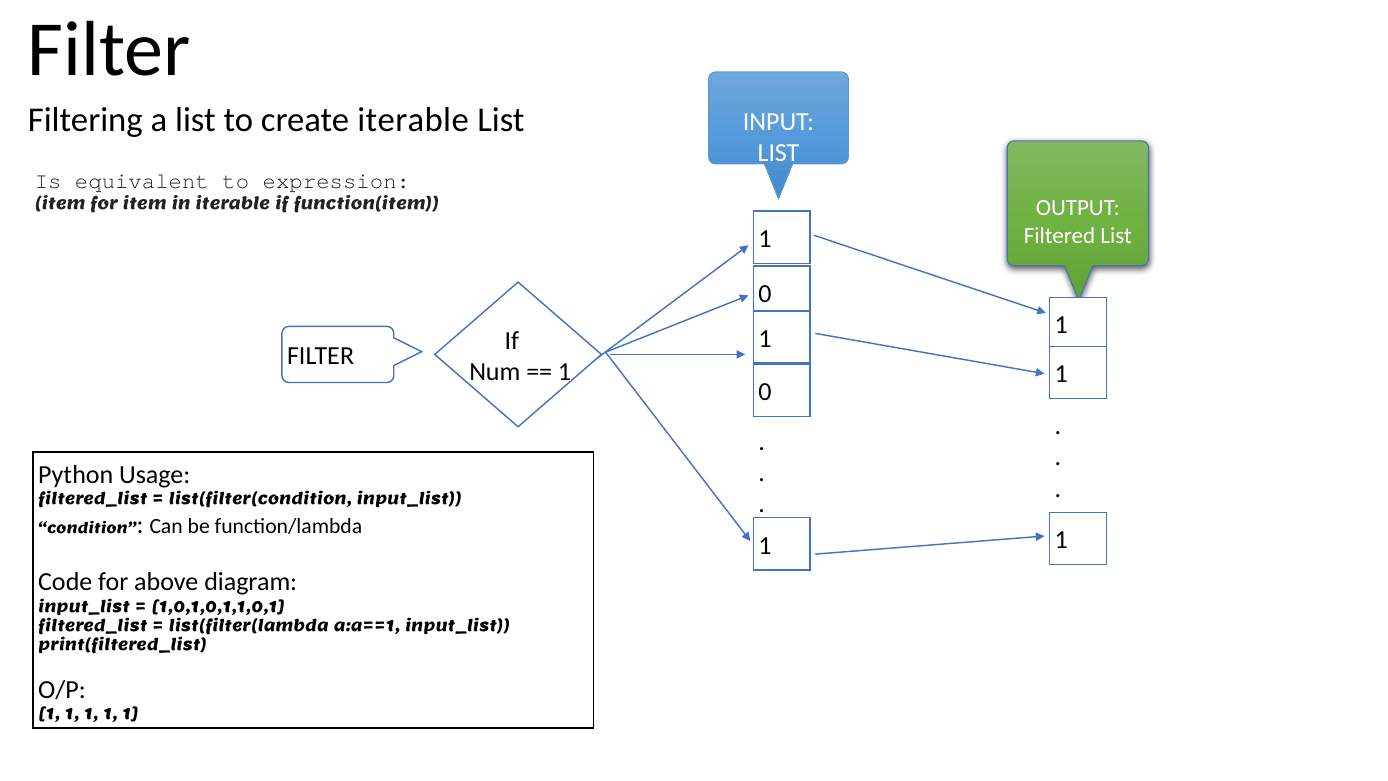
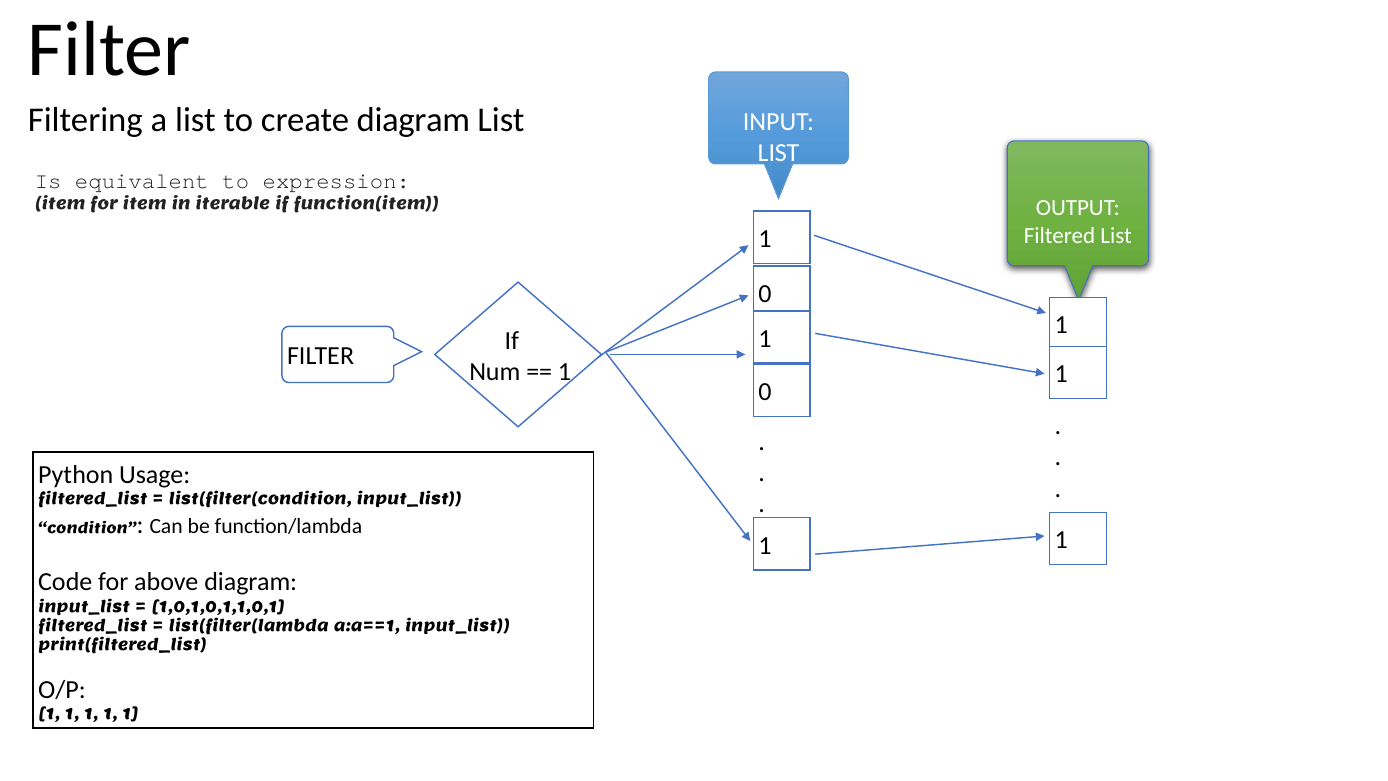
create iterable: iterable -> diagram (413, 120)
